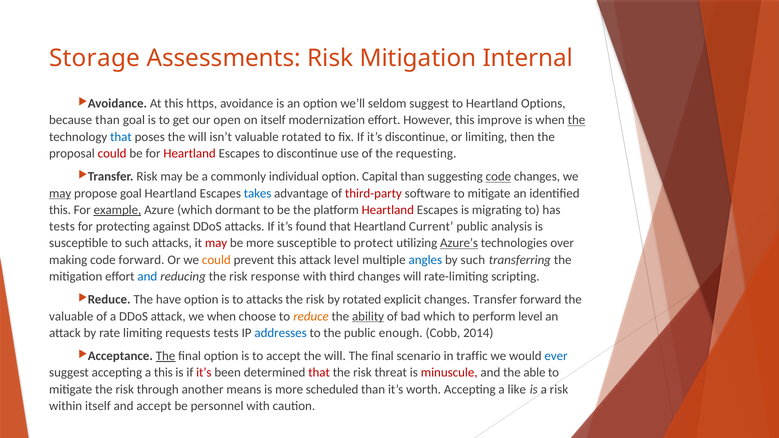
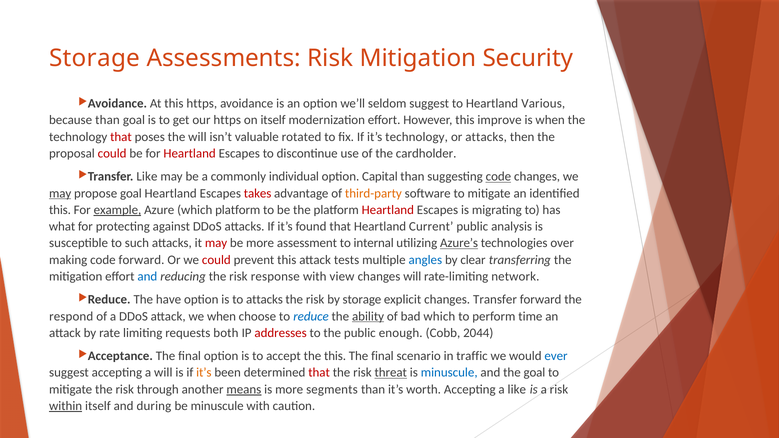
Internal: Internal -> Security (528, 58)
Options: Options -> Various (543, 104)
our open: open -> https (227, 120)
the underline: present -> none (576, 120)
that colour: blue -> red (121, 137)
it’s discontinue: discontinue -> technology (417, 137)
or limiting: limiting -> attacks (486, 137)
requesting: requesting -> cardholder (426, 154)
Risk: Risk -> Like (147, 177)
takes colour: blue -> red (258, 193)
third-party colour: red -> orange (373, 193)
which dormant: dormant -> platform (238, 210)
tests: tests -> what (62, 227)
more susceptible: susceptible -> assessment (307, 243)
protect: protect -> internal (374, 243)
could colour: orange -> red (216, 260)
attack level: level -> tests (347, 260)
by such: such -> clear (473, 260)
third: third -> view (342, 277)
scripting: scripting -> network (515, 277)
by rotated: rotated -> storage (362, 300)
valuable: valuable -> respond (71, 316)
reduce colour: orange -> blue (311, 316)
perform level: level -> time (530, 316)
requests tests: tests -> both (226, 333)
addresses colour: blue -> red (281, 333)
2014: 2014 -> 2044 (478, 333)
The underline: present -> none (166, 356)
accept the will: will -> this (335, 356)
a this: this -> will (163, 373)
it’s colour: red -> orange (204, 373)
threat underline: none -> present (391, 373)
minuscule colour: red -> blue (449, 373)
the able: able -> goal (534, 373)
means underline: none -> present (244, 389)
scheduled: scheduled -> segments (332, 389)
within underline: none -> present (66, 406)
and accept: accept -> during (154, 406)
be personnel: personnel -> minuscule (217, 406)
